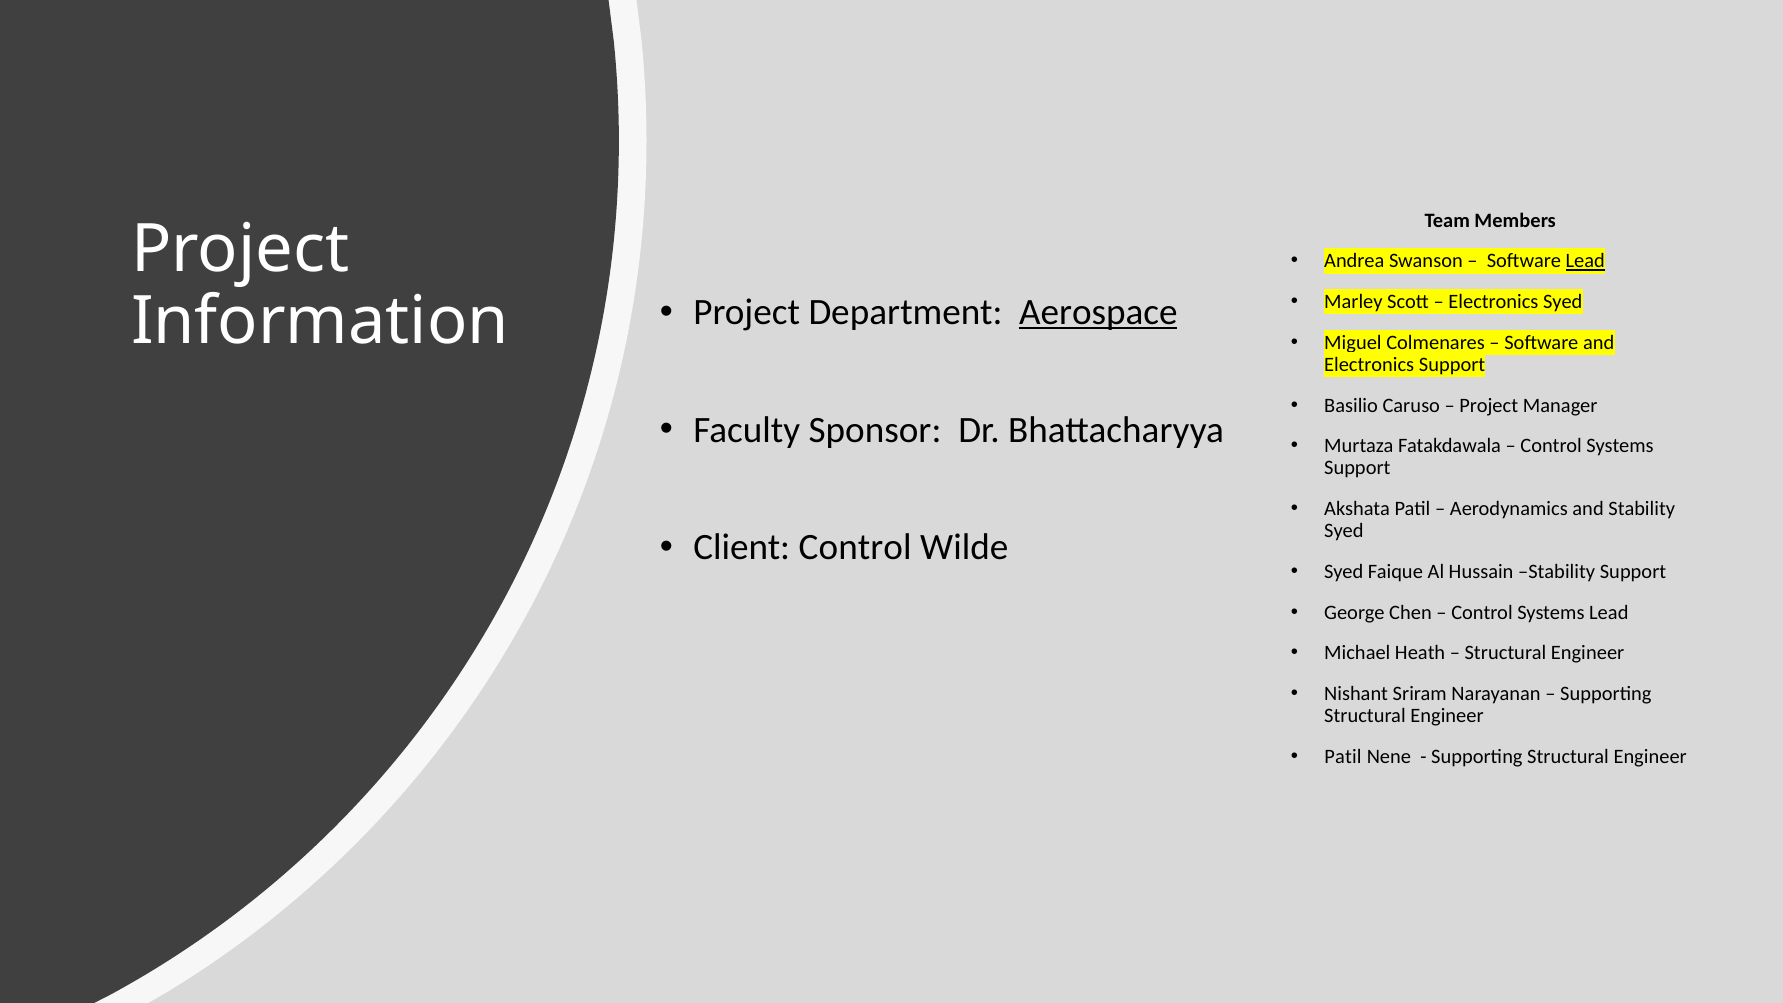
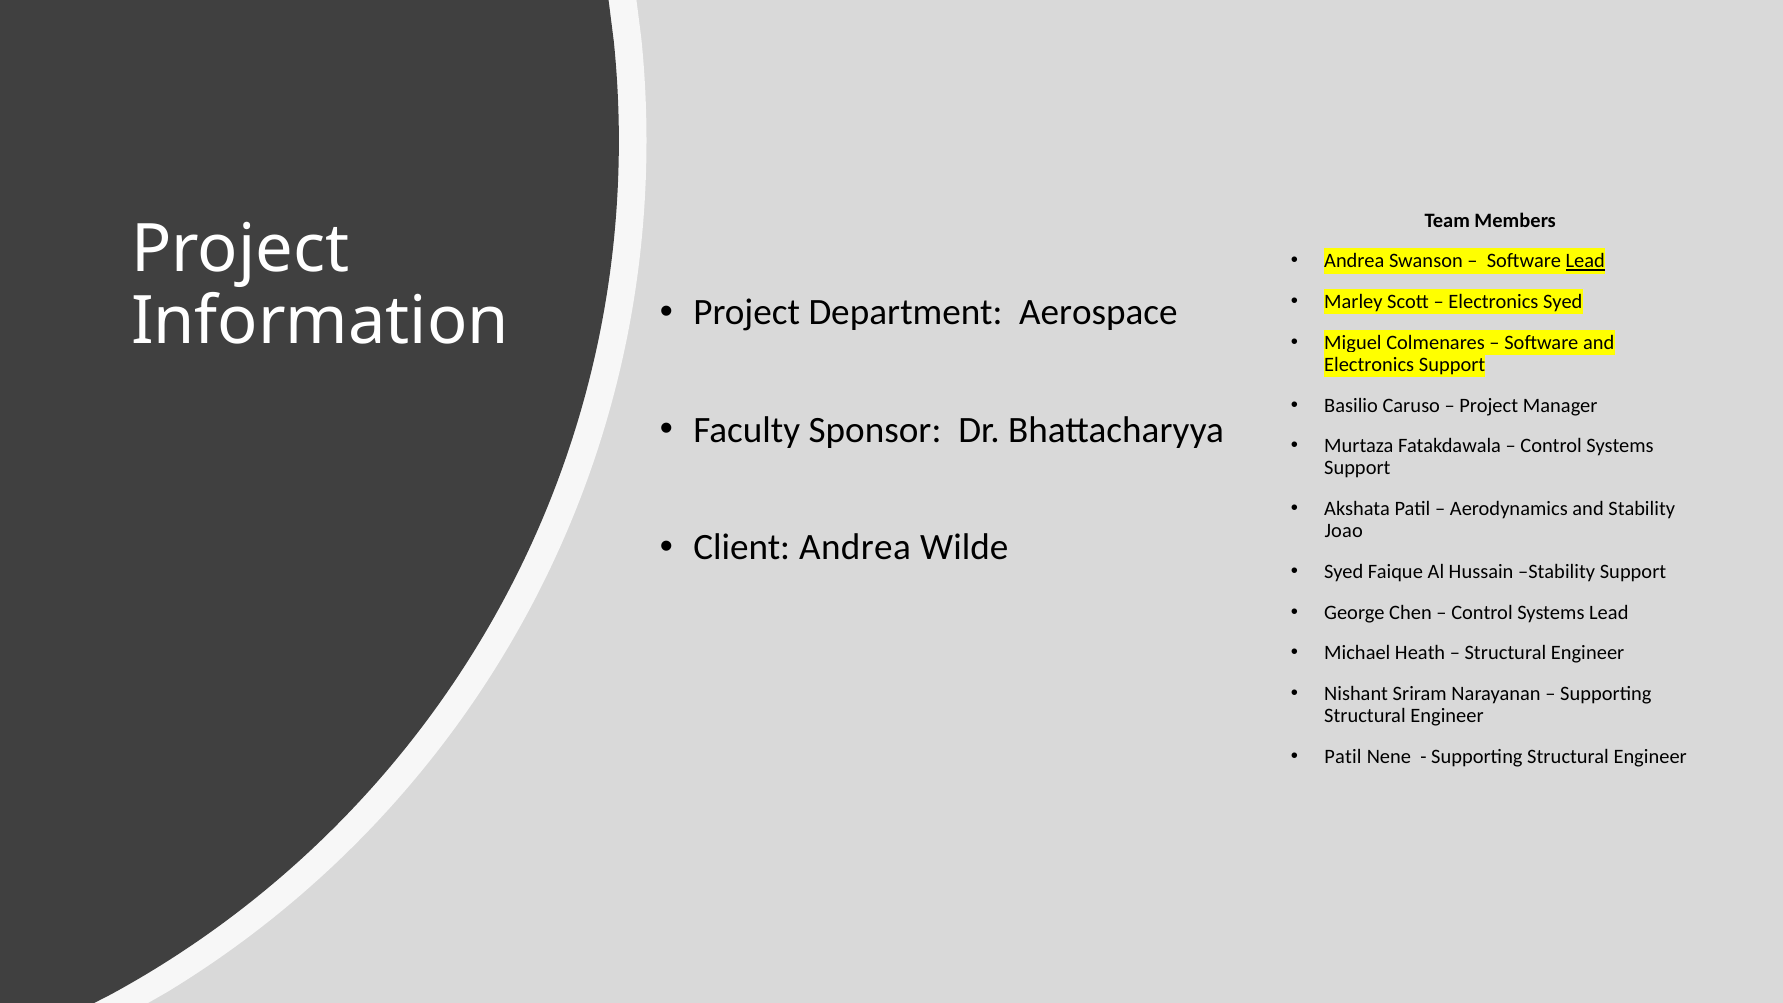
Aerospace underline: present -> none (1098, 312)
Syed: Syed -> Joao (1344, 531)
Client Control: Control -> Andrea (855, 547)
